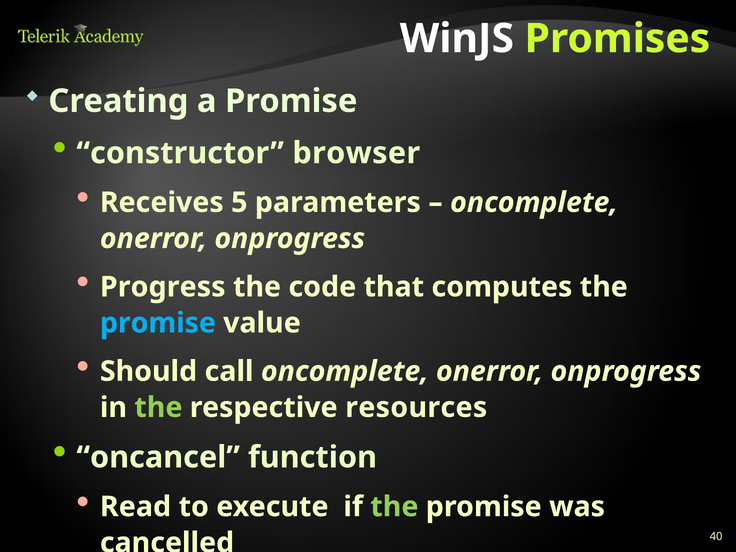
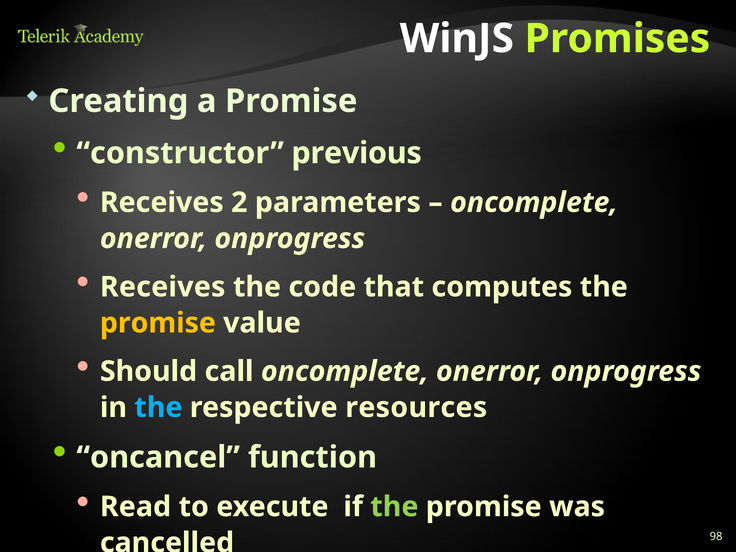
browser: browser -> previous (357, 153)
5: 5 -> 2 (239, 203)
Progress: Progress -> Receives (163, 287)
promise colour: light blue -> yellow (158, 323)
the colour: light green -> light blue (158, 407)
40: 40 -> 98 (716, 536)
